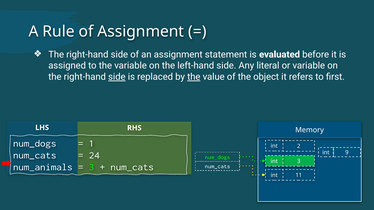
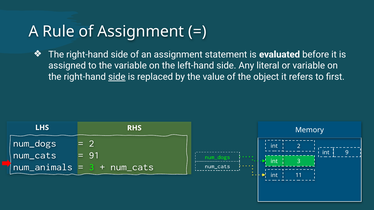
the underline: present -> none (194, 77)
1: 1 -> 2 (91, 144)
24: 24 -> 91 (94, 155)
